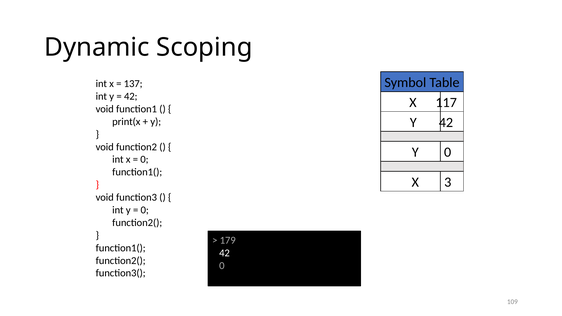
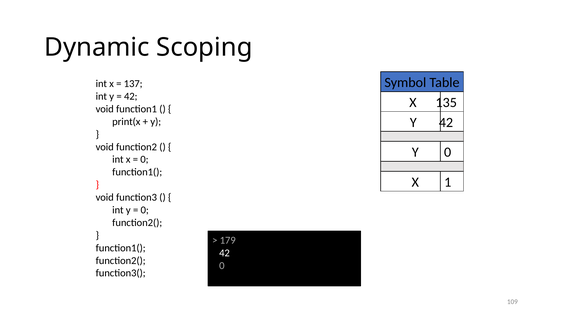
117: 117 -> 135 (446, 103)
3: 3 -> 1 (448, 182)
